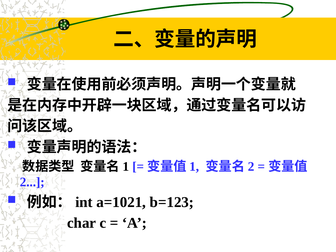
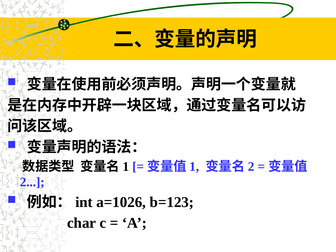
a=1021: a=1021 -> a=1026 (121, 202)
